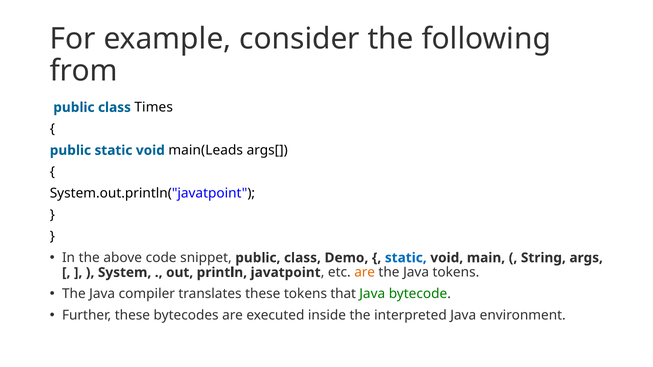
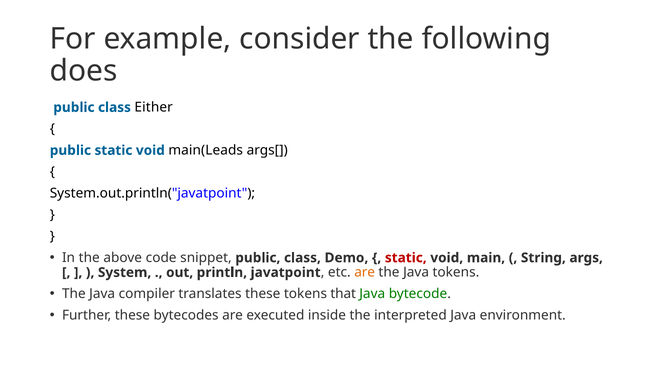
from: from -> does (84, 71)
Times: Times -> Either (154, 107)
static colour: blue -> red (406, 258)
